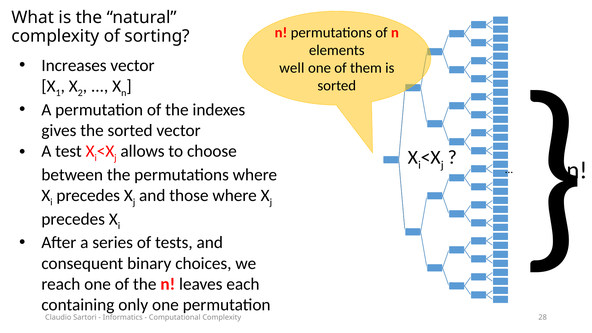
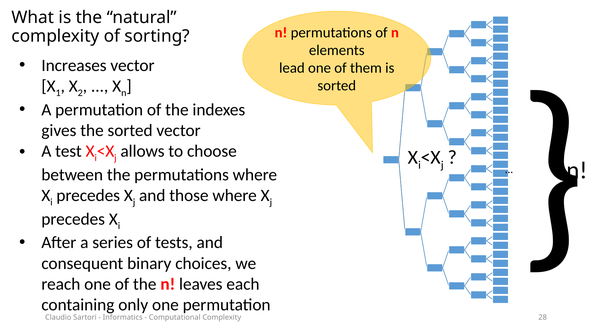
well: well -> lead (292, 68)
